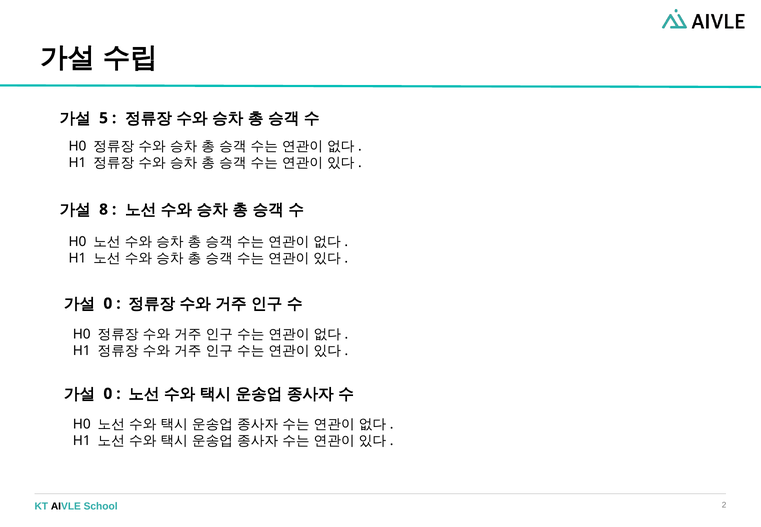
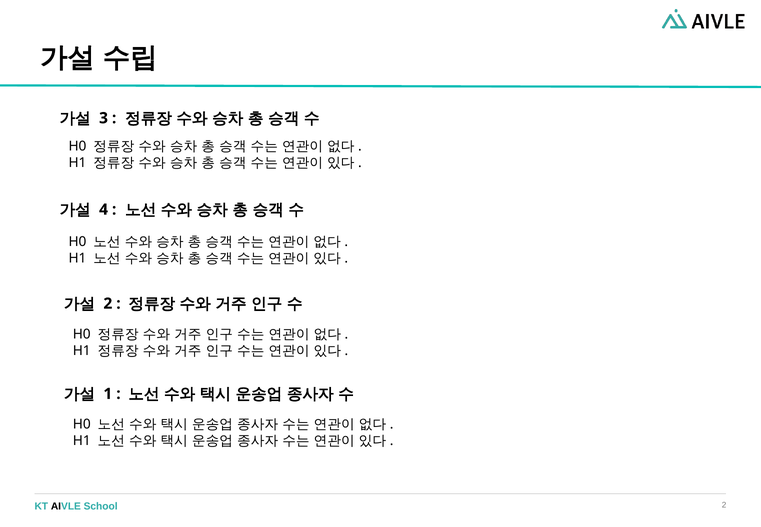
5: 5 -> 3 (104, 118)
8: 8 -> 4 (104, 209)
0: 0 -> 2 (108, 303)
0: 0 -> 1 (108, 394)
